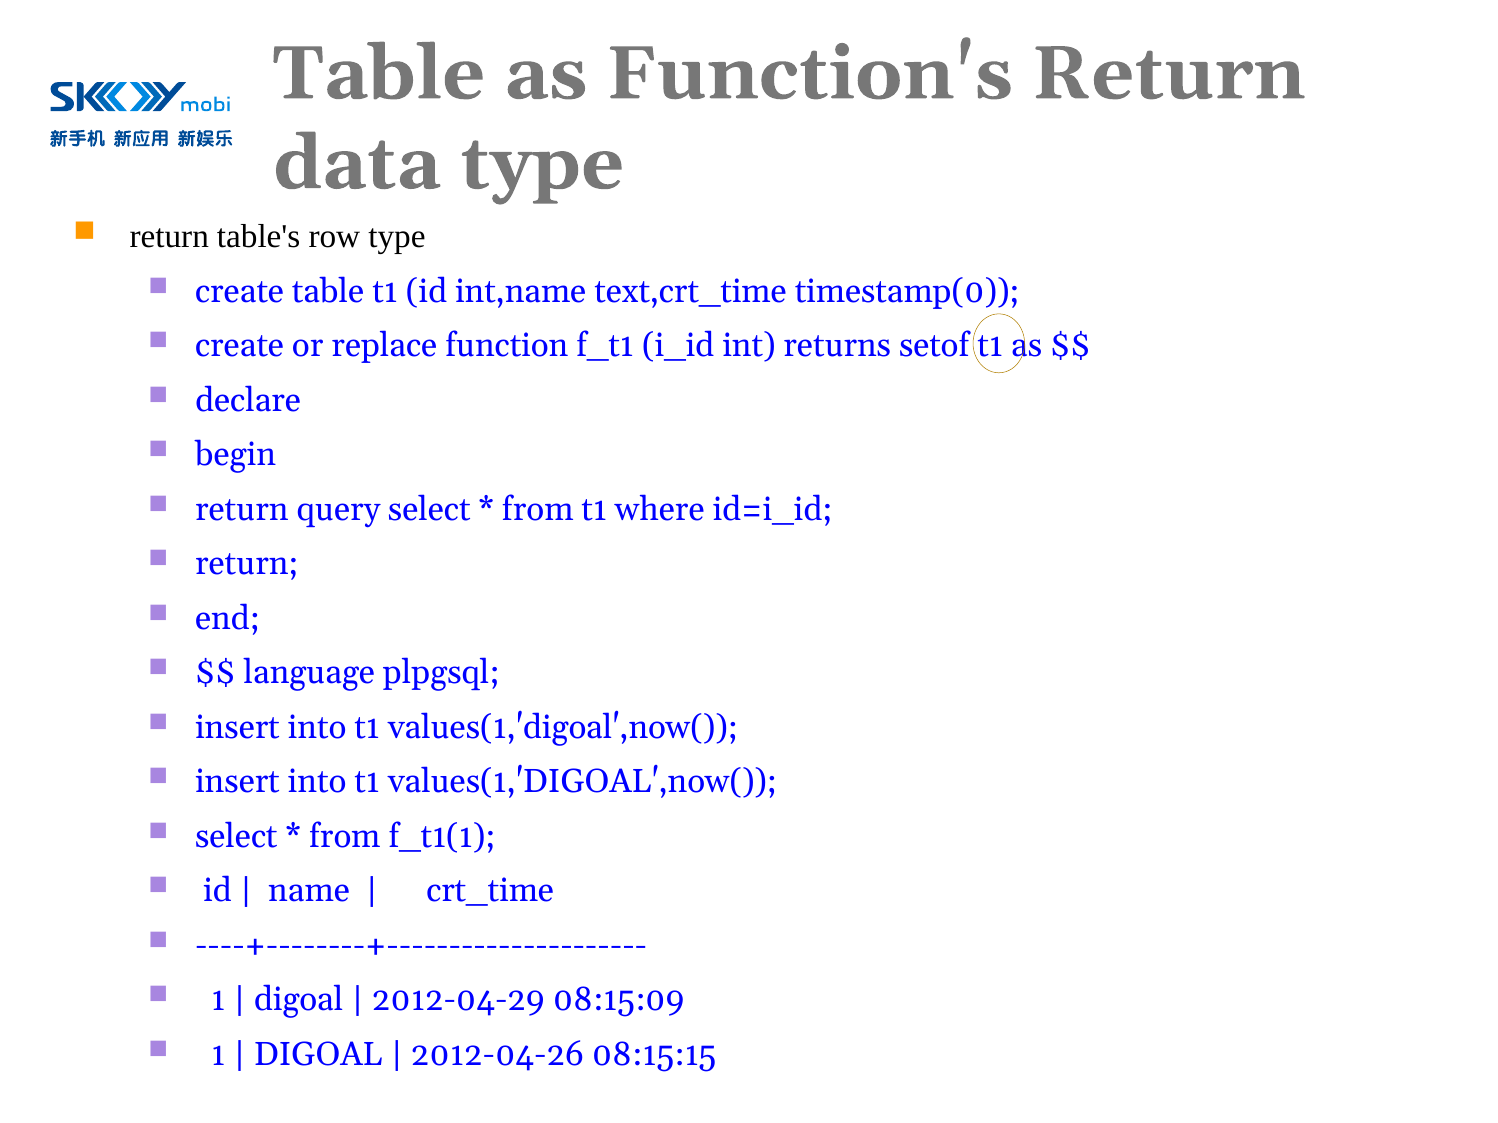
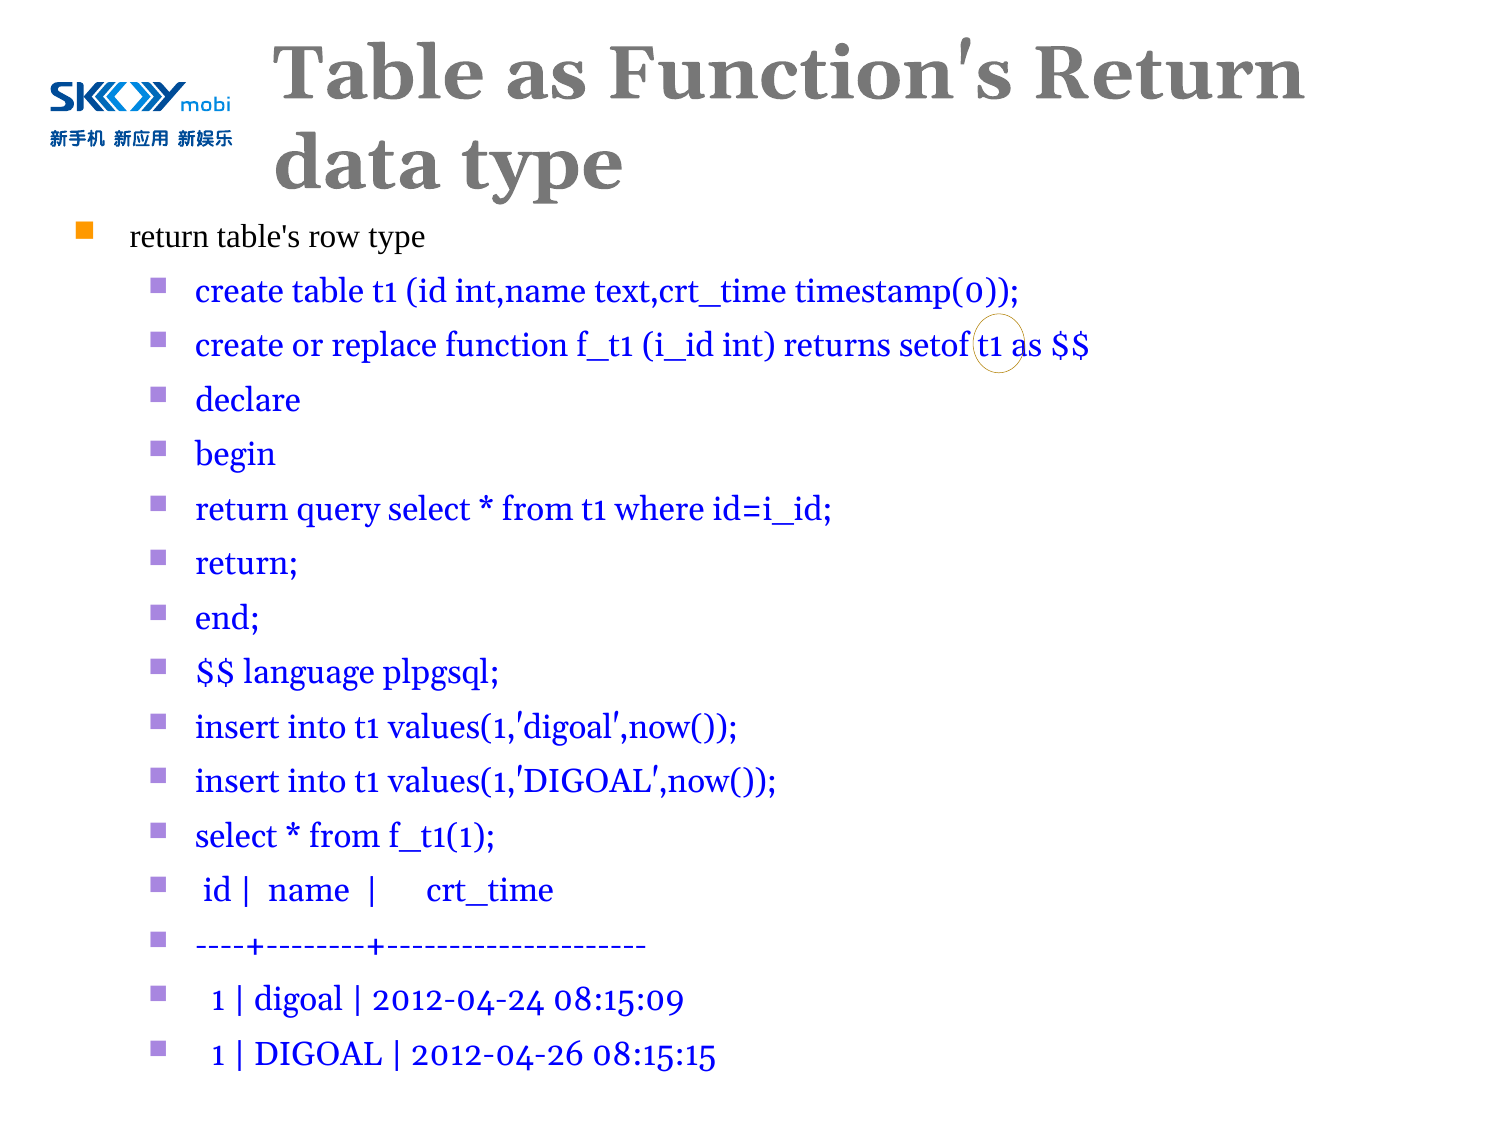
2012-04-29: 2012-04-29 -> 2012-04-24 (458, 1000)
